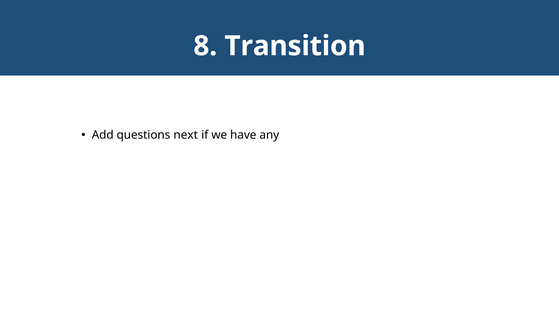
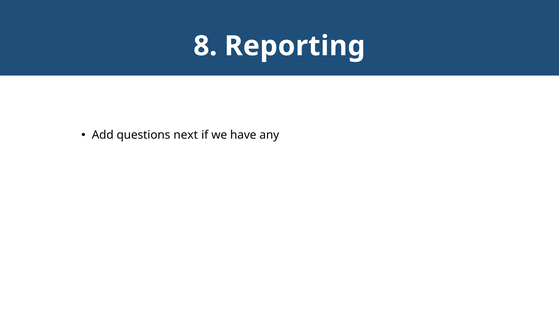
Transition: Transition -> Reporting (295, 46)
